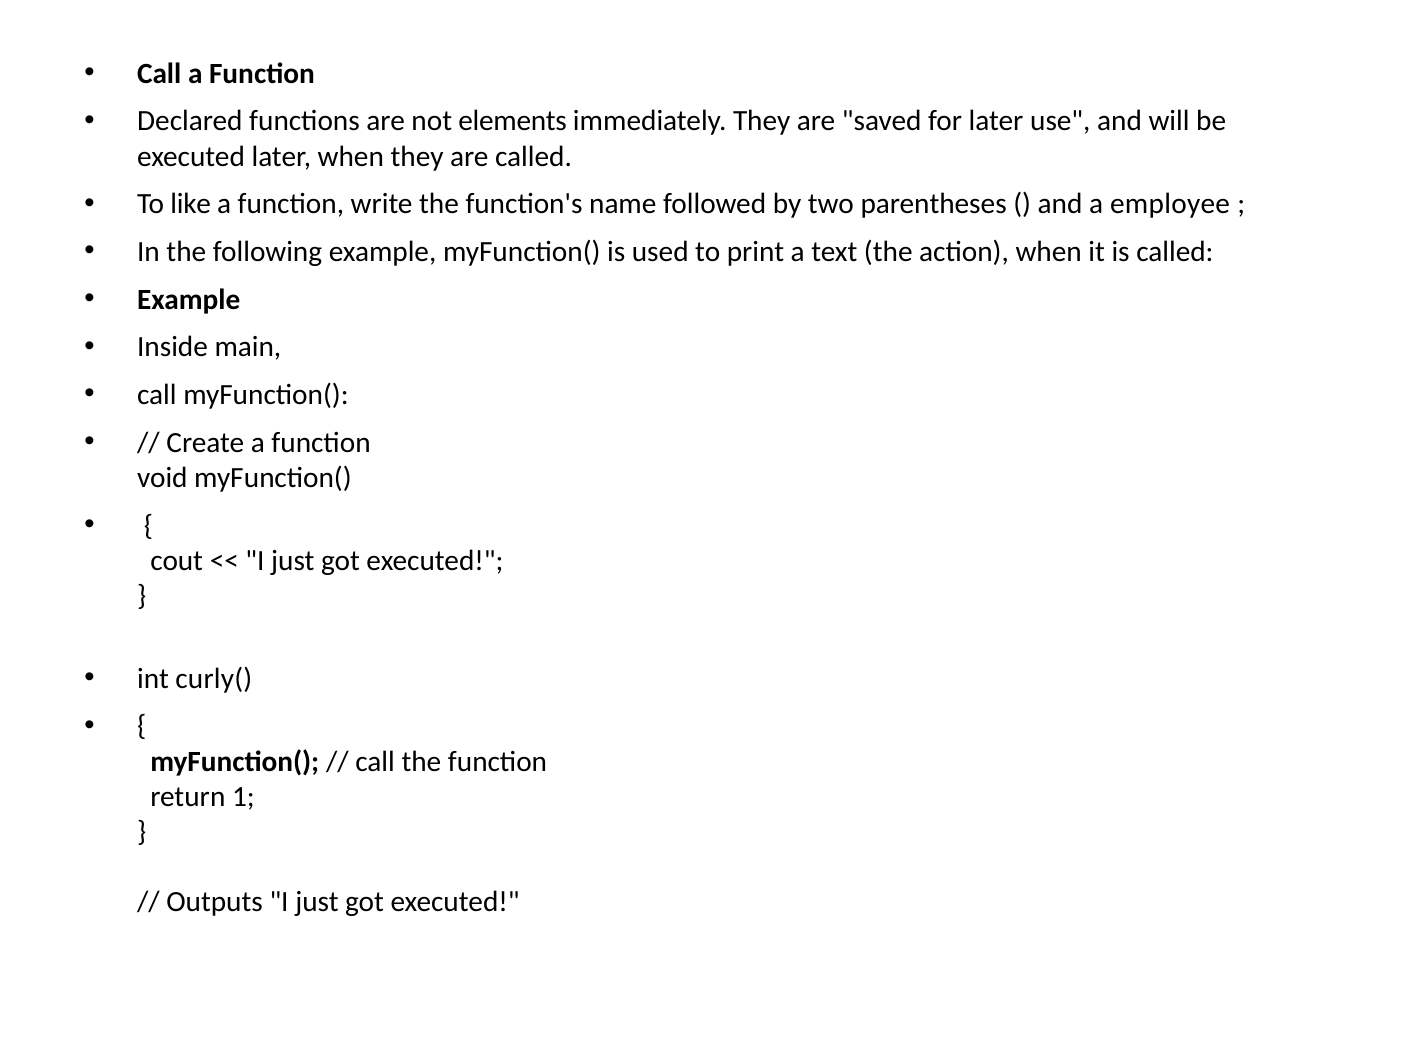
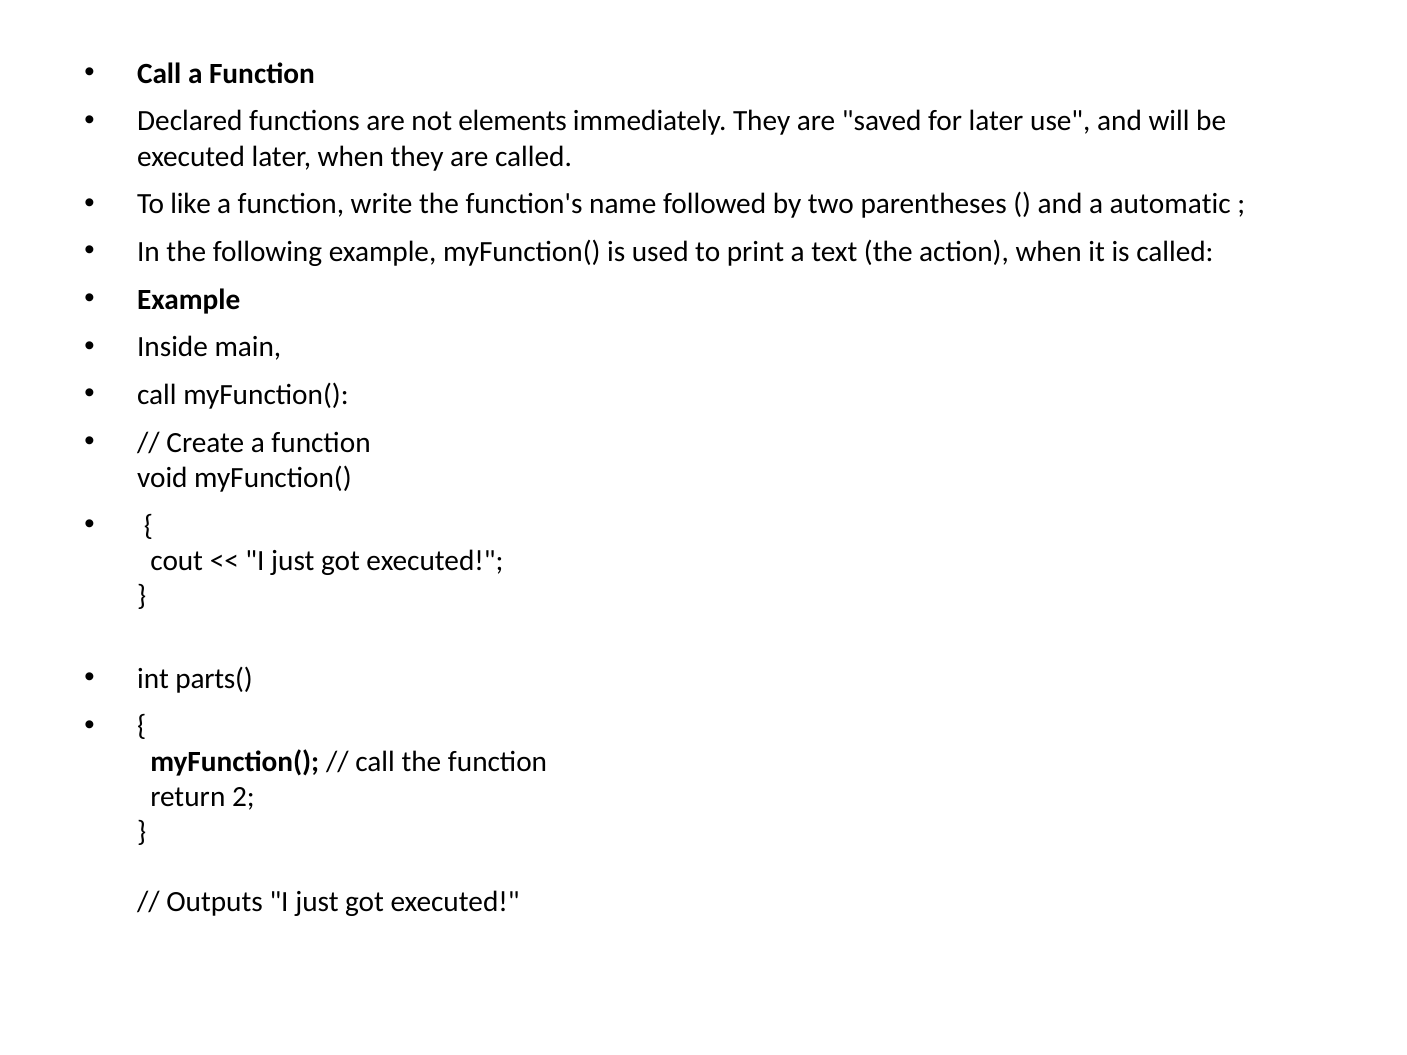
employee: employee -> automatic (1170, 204)
curly(: curly( -> parts( (214, 679)
1: 1 -> 2 (243, 797)
